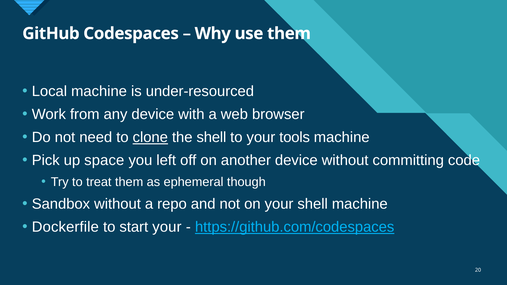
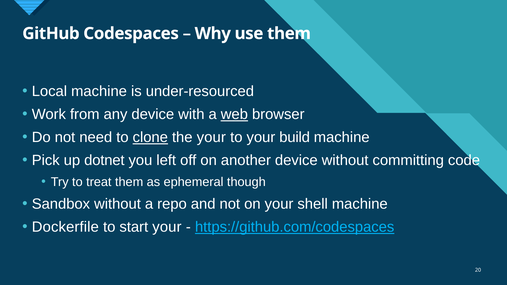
web underline: none -> present (234, 114)
the shell: shell -> your (211, 138)
tools: tools -> build (295, 138)
space: space -> dotnet (104, 161)
